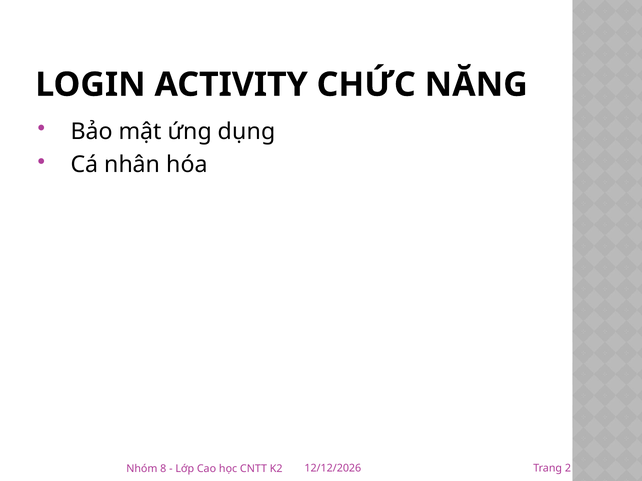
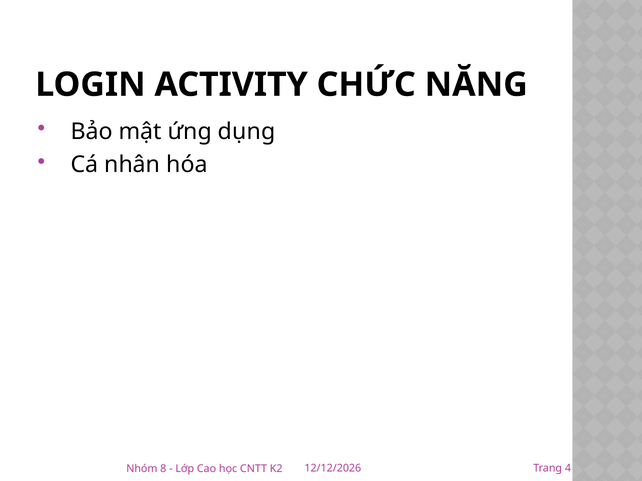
2: 2 -> 4 (568, 469)
